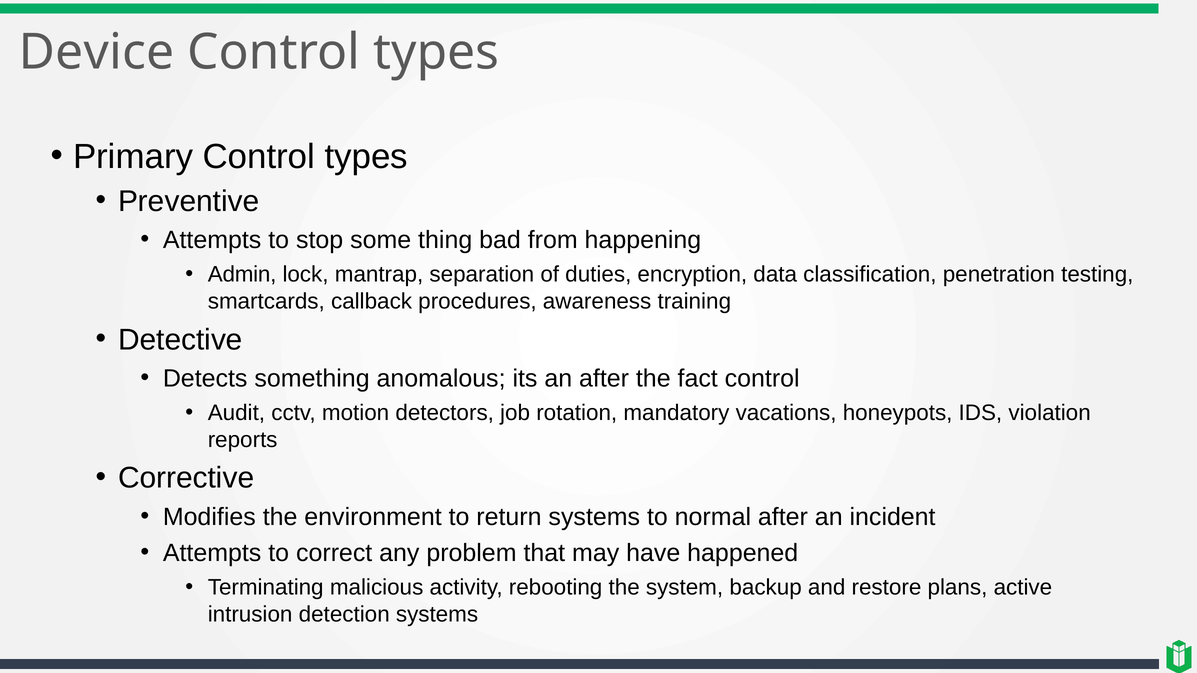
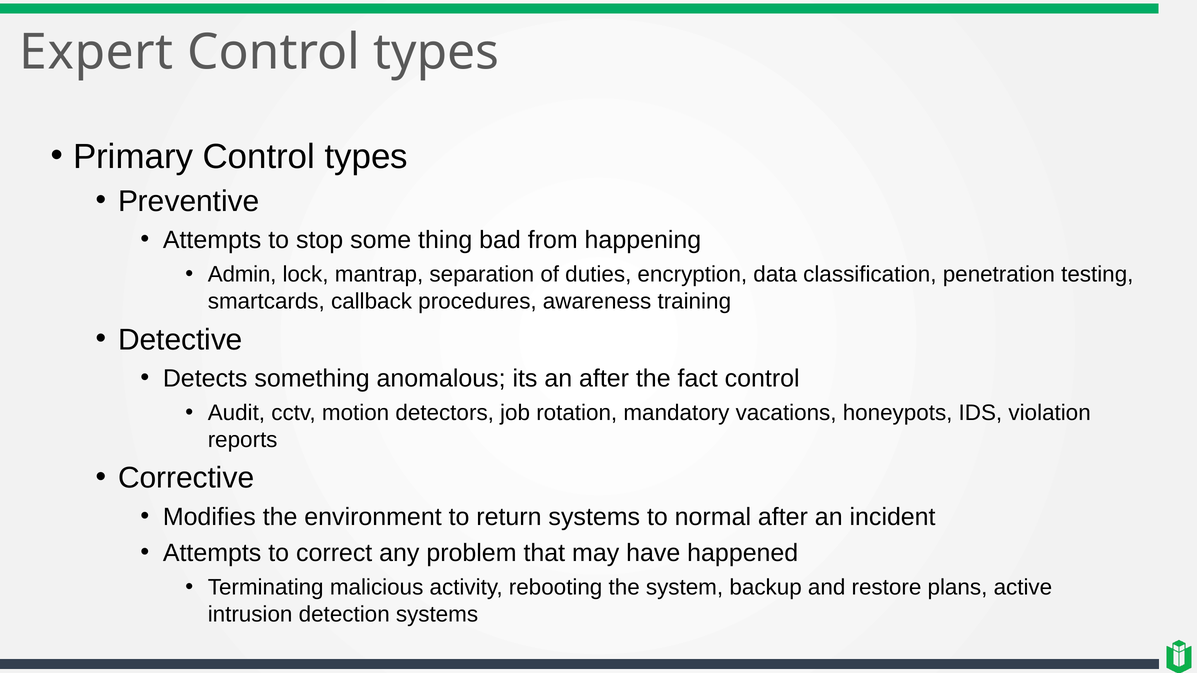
Device: Device -> Expert (96, 53)
